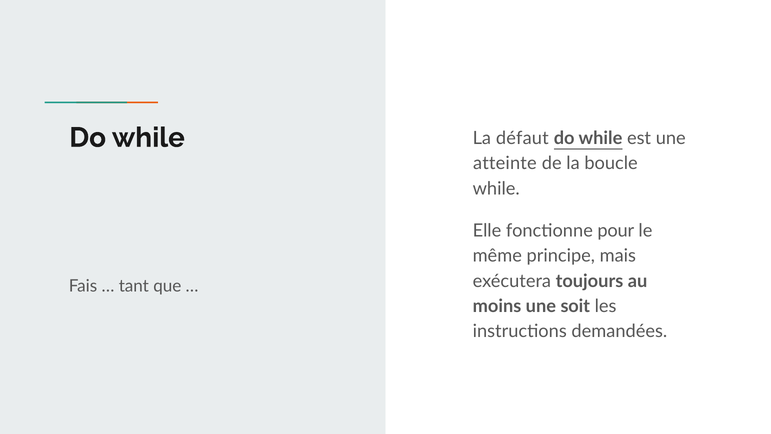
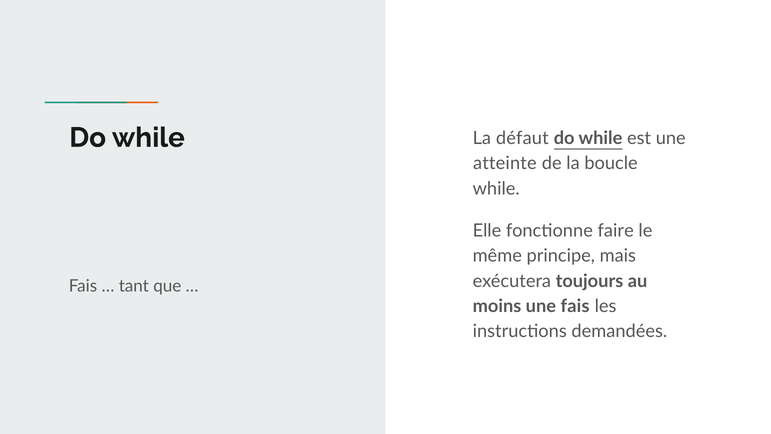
pour: pour -> faire (616, 231)
une soit: soit -> fais (575, 306)
